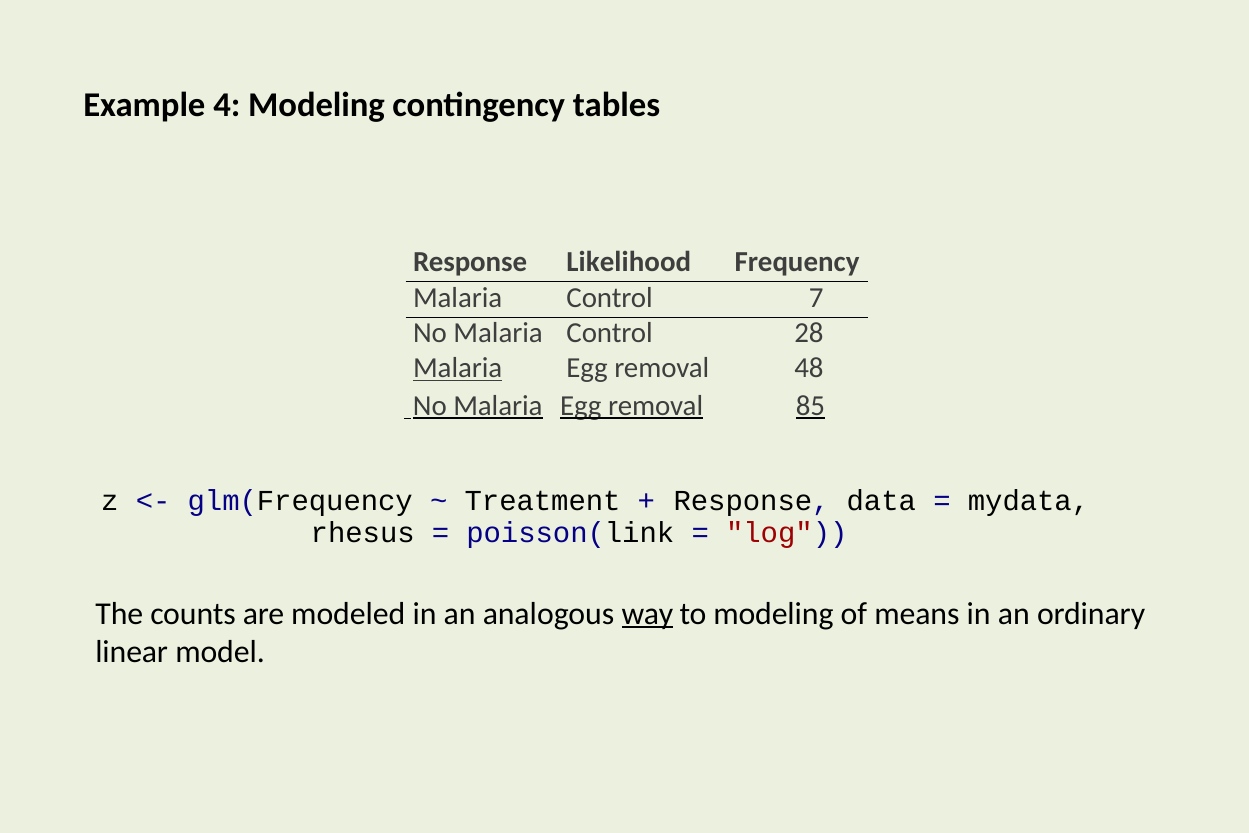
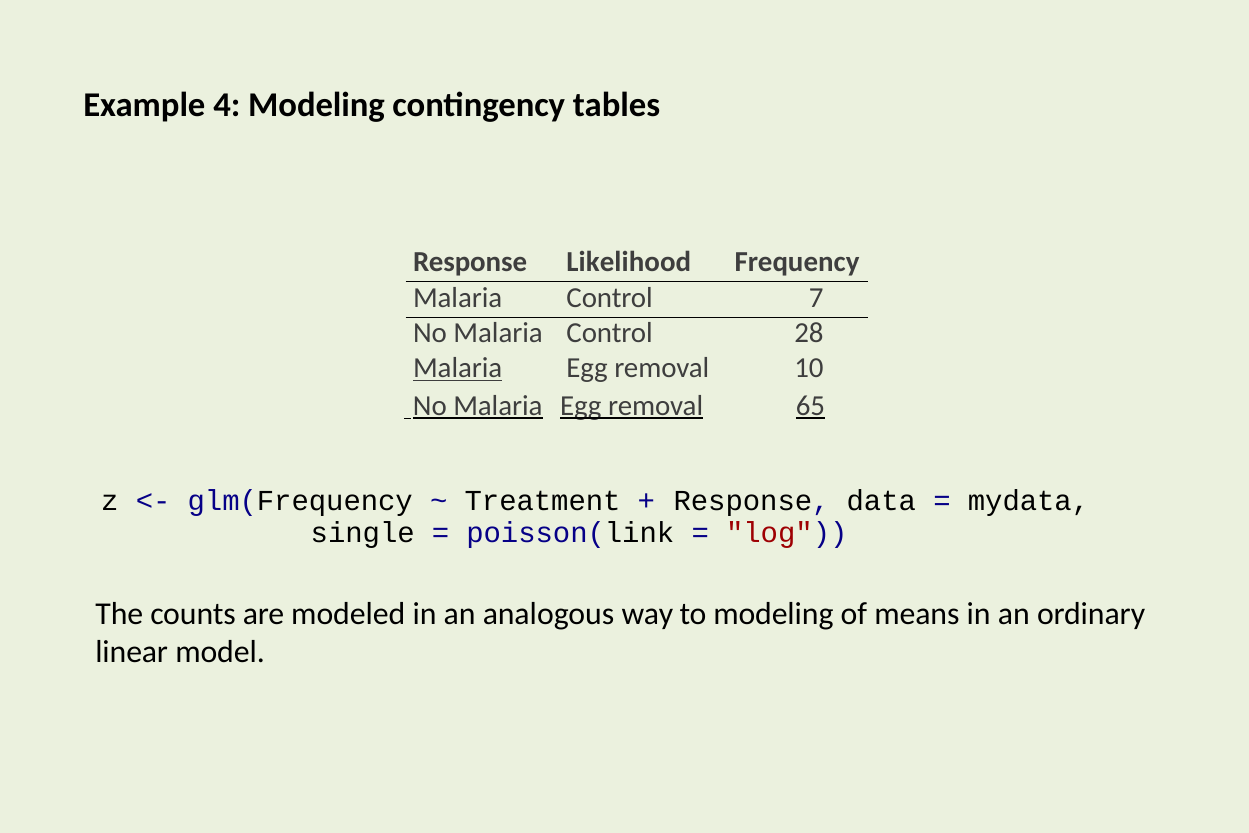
48: 48 -> 10 (809, 368)
85: 85 -> 65 (810, 405)
rhesus: rhesus -> single (363, 532)
way underline: present -> none (647, 613)
